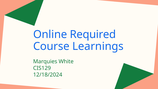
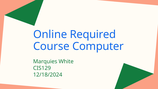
Learnings: Learnings -> Computer (98, 46)
